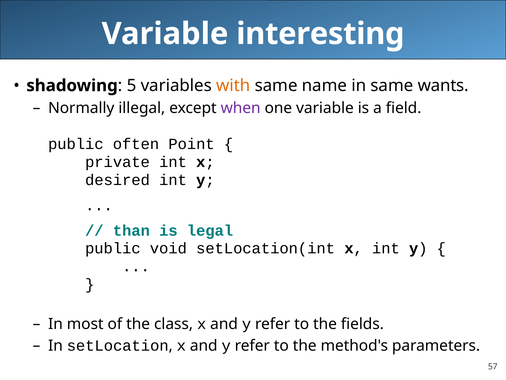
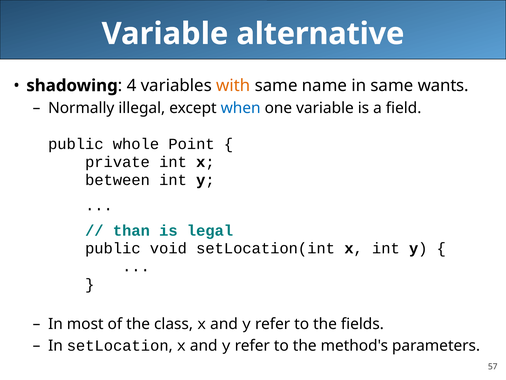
interesting: interesting -> alternative (320, 34)
5: 5 -> 4 (131, 86)
when colour: purple -> blue (241, 108)
often: often -> whole (136, 144)
desired: desired -> between (117, 180)
